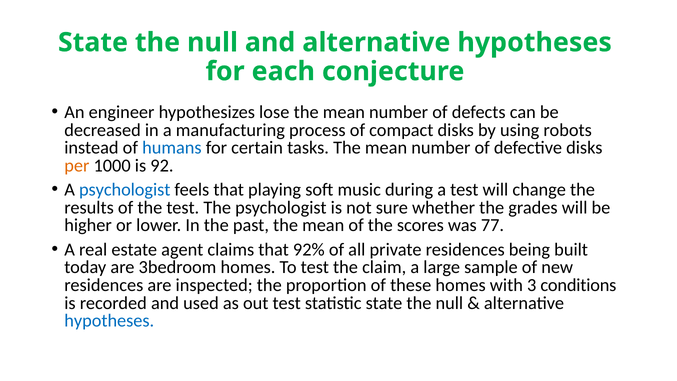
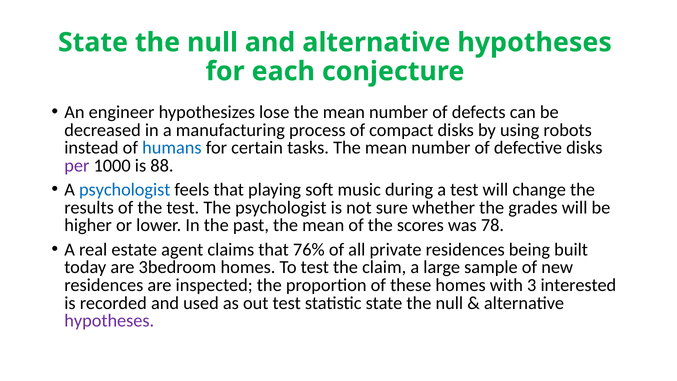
per colour: orange -> purple (77, 166)
92: 92 -> 88 (162, 166)
77: 77 -> 78 (492, 225)
92%: 92% -> 76% (309, 249)
conditions: conditions -> interested (578, 285)
hypotheses colour: blue -> purple (109, 321)
